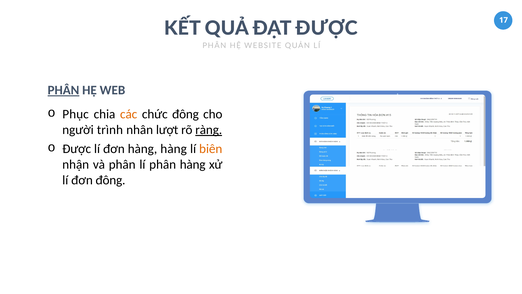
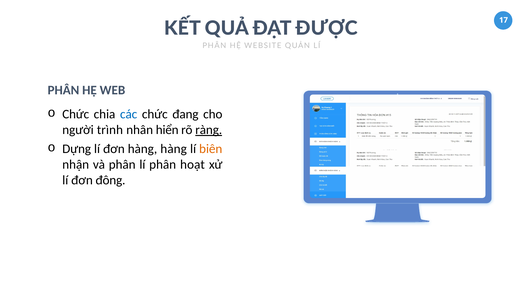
PHÂN underline: present -> none (63, 90)
Phục: Phục -> Chức (76, 114)
các colour: orange -> blue (129, 114)
chức đông: đông -> đang (185, 114)
lượt: lượt -> hiển (167, 130)
Được: Được -> Dựng (77, 149)
phân hàng: hàng -> hoạt (192, 164)
